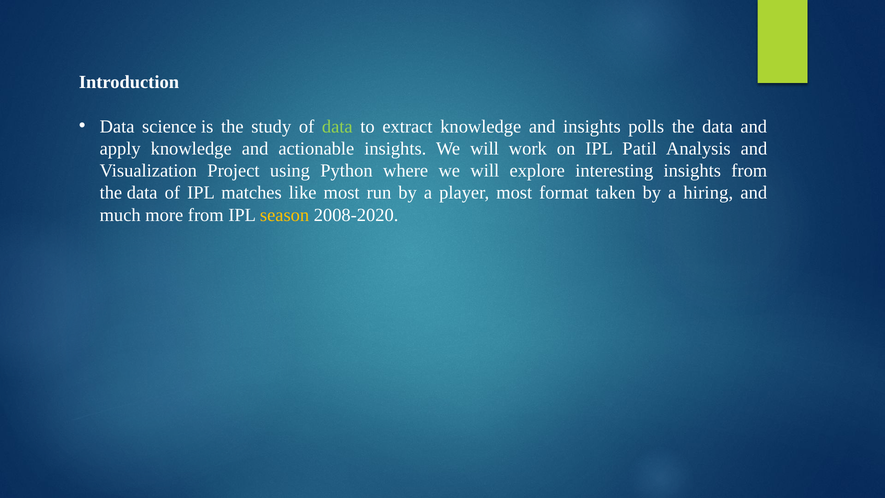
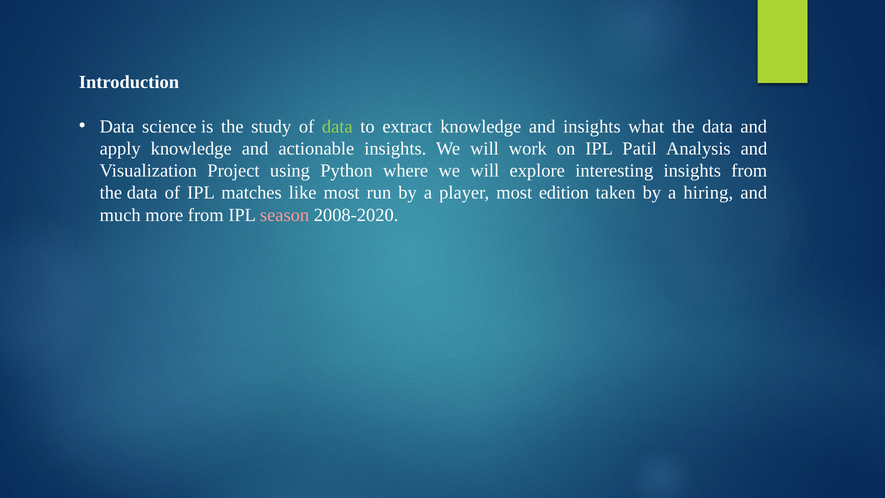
polls: polls -> what (646, 126)
format: format -> edition (564, 193)
season colour: yellow -> pink (285, 215)
